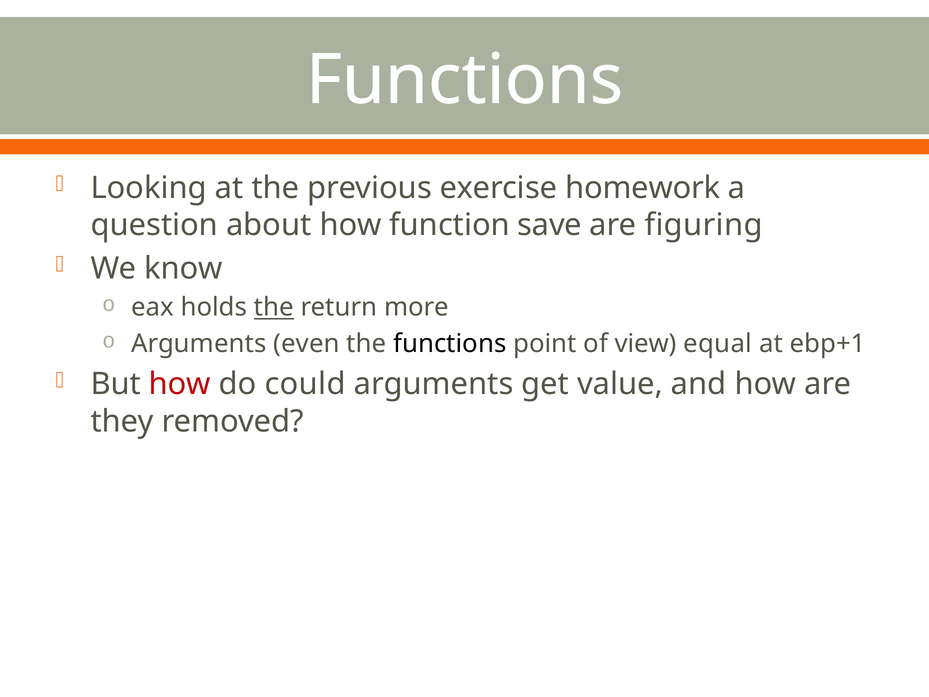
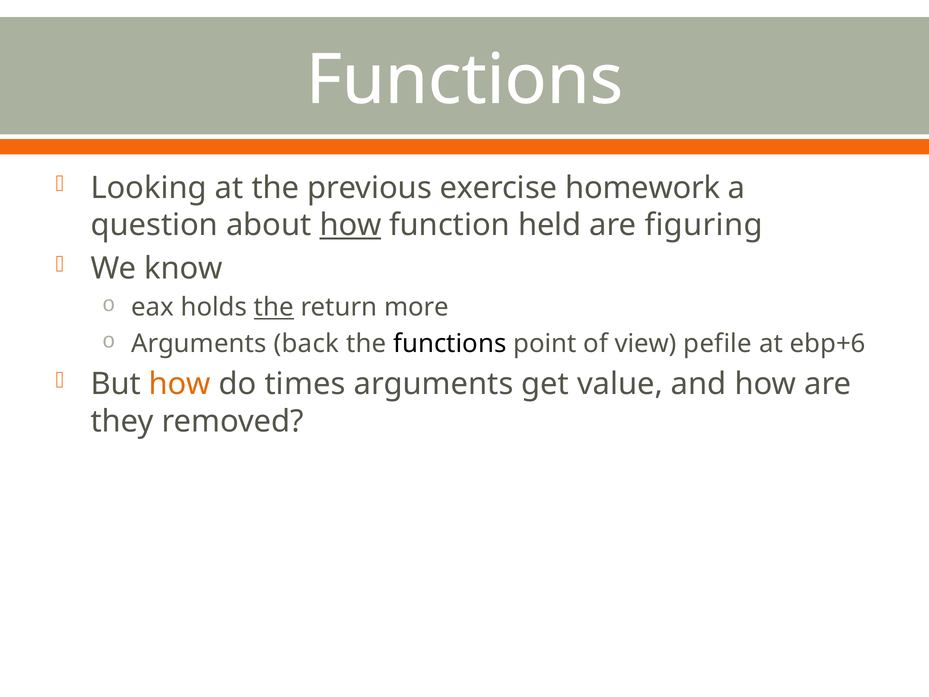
how underline: none -> present (350, 225)
save: save -> held (550, 225)
even: even -> back (306, 343)
equal: equal -> pefile (718, 343)
ebp+1: ebp+1 -> ebp+6 (828, 343)
how colour: red -> orange (180, 384)
could: could -> times (305, 384)
